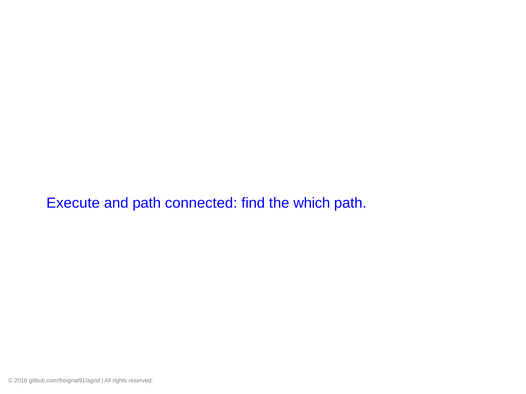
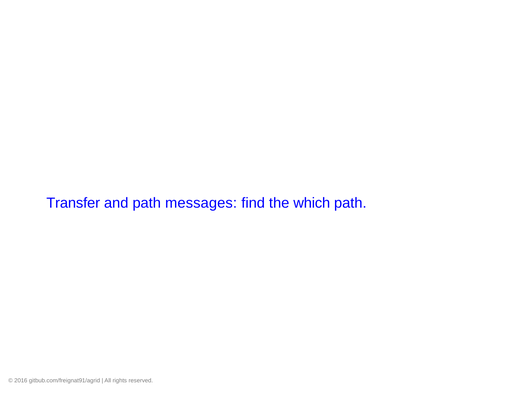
Execute: Execute -> Transfer (73, 203)
connected: connected -> messages (201, 203)
